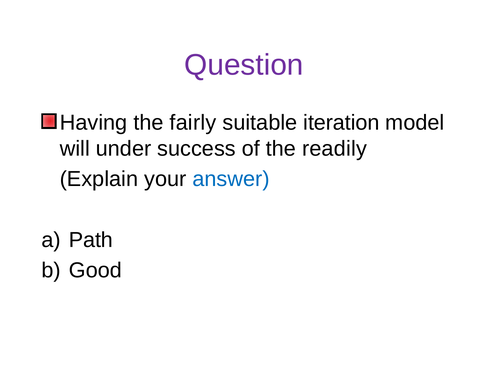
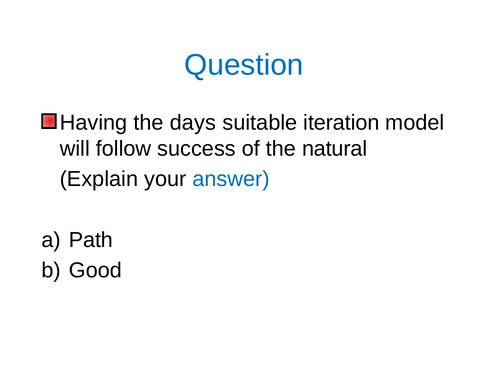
Question colour: purple -> blue (244, 65)
fairly: fairly -> days (193, 123)
under: under -> follow (124, 149)
readily: readily -> natural (335, 149)
